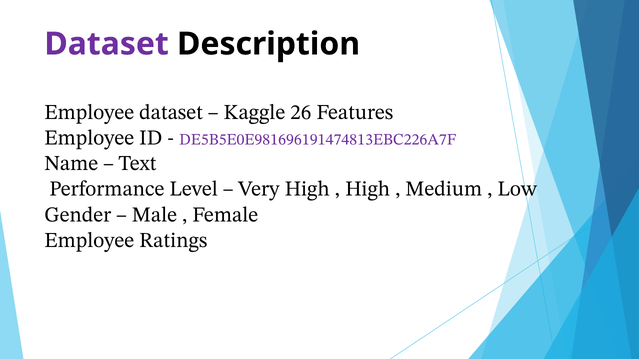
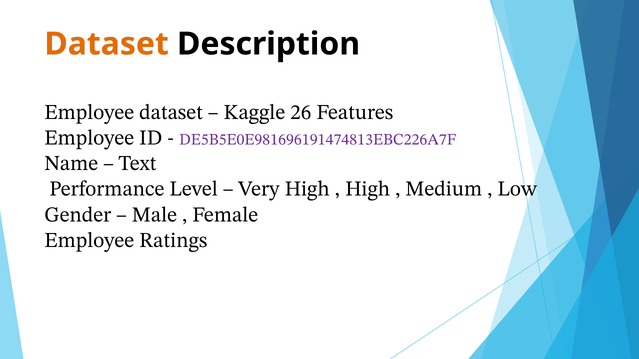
Dataset colour: purple -> orange (107, 44)
